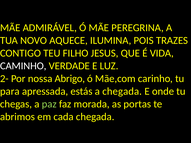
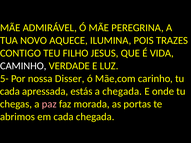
2-: 2- -> 5- (4, 79)
Abrigo: Abrigo -> Disser (70, 79)
para: para -> cada (10, 91)
paz colour: light green -> pink (49, 104)
